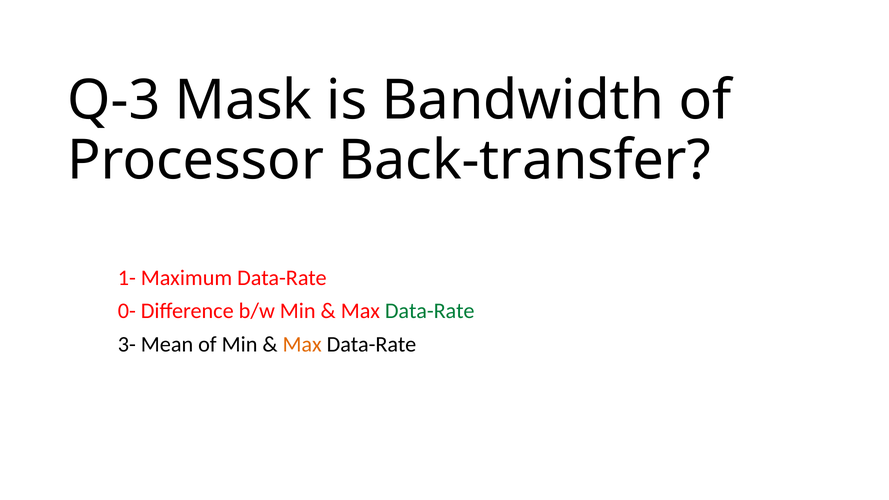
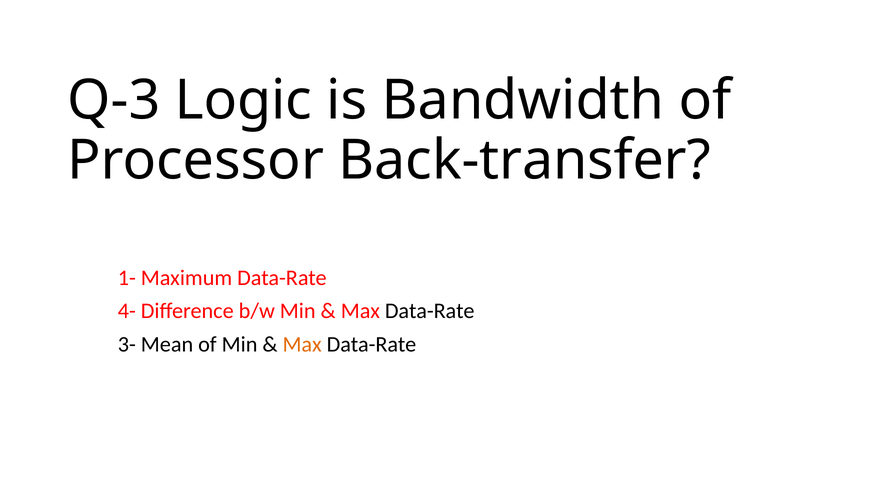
Mask: Mask -> Logic (243, 100)
0-: 0- -> 4- (127, 311)
Data-Rate colour: green -> black (430, 311)
